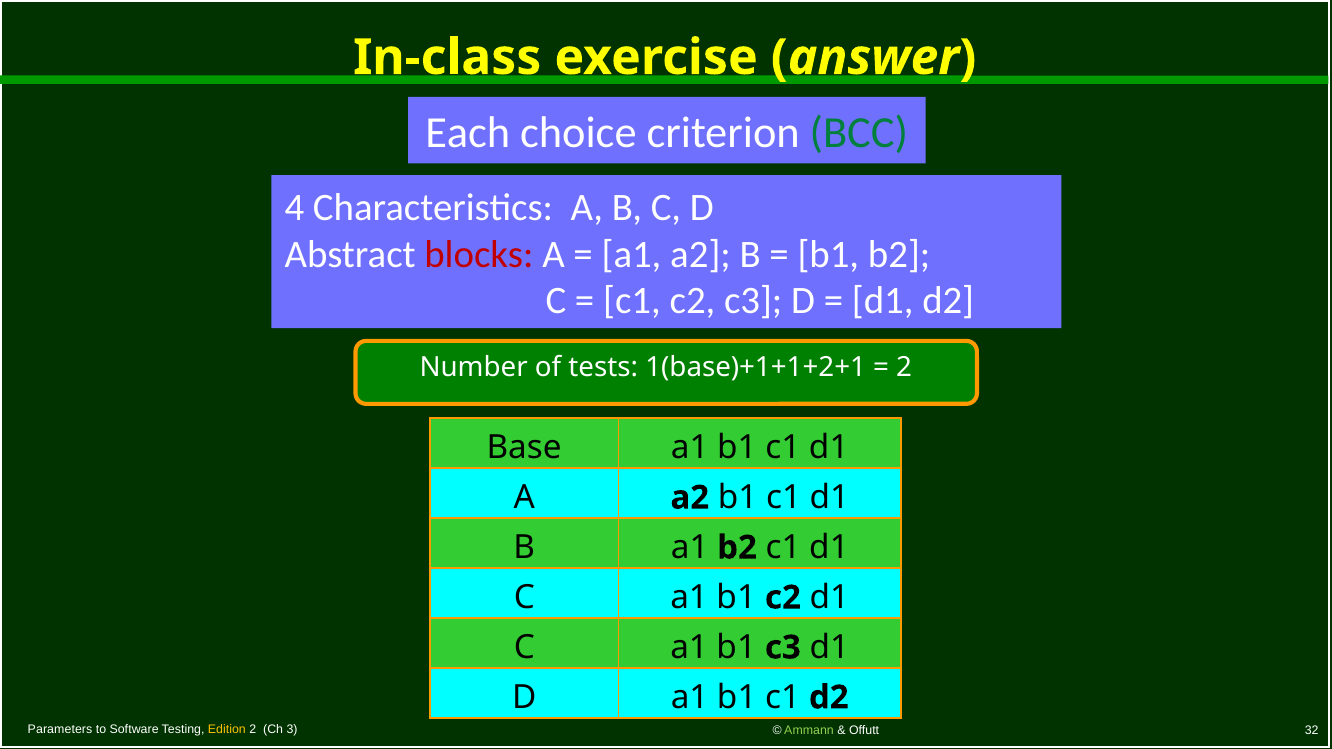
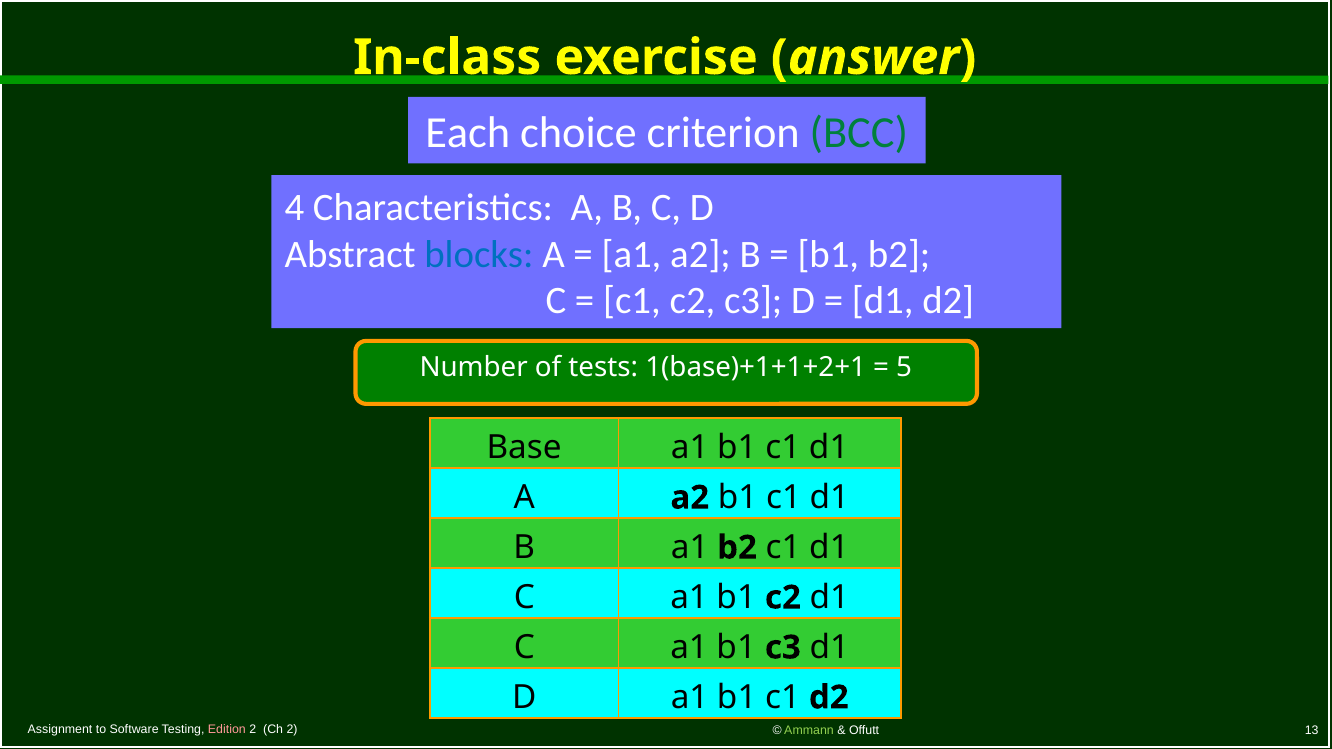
blocks colour: red -> blue (479, 255)
2: 2 -> 5 (904, 368)
Parameters: Parameters -> Assignment (60, 730)
Edition colour: yellow -> pink (227, 730)
Ch 3: 3 -> 2 (292, 730)
32: 32 -> 13 (1312, 730)
